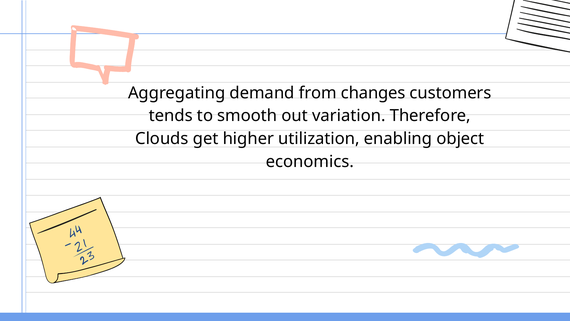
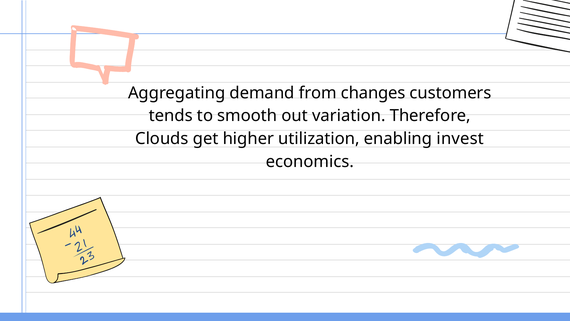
object: object -> invest (460, 139)
